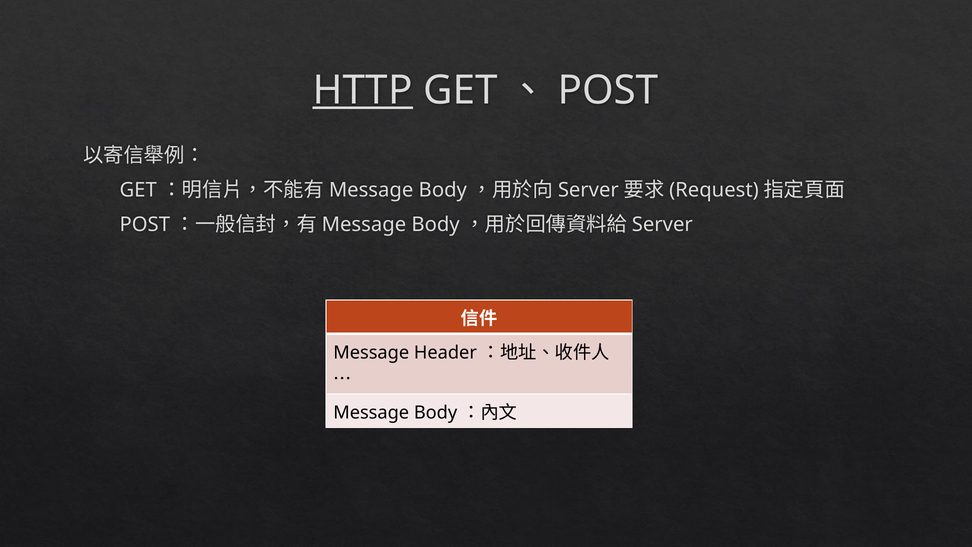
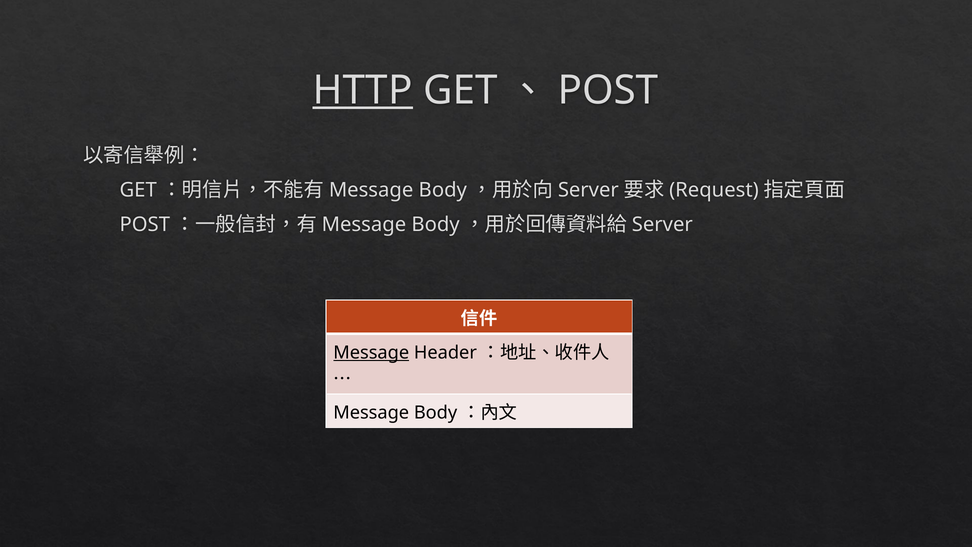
Message underline: none -> present (371, 352)
